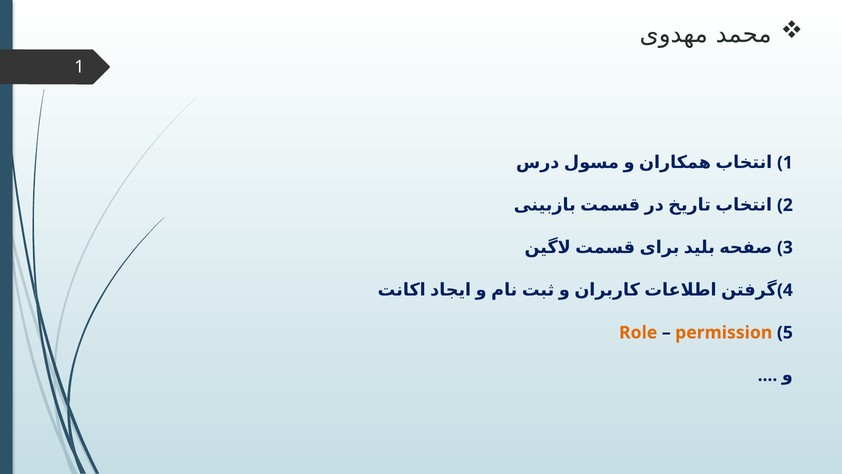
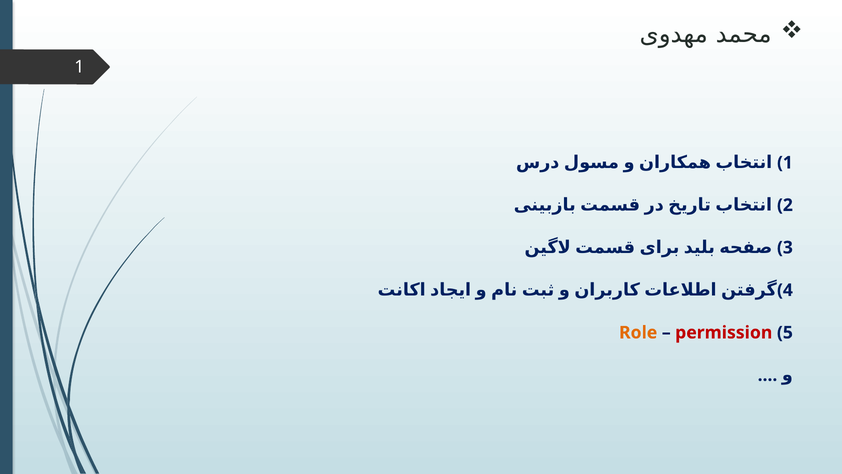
permission colour: orange -> red (724, 332)
